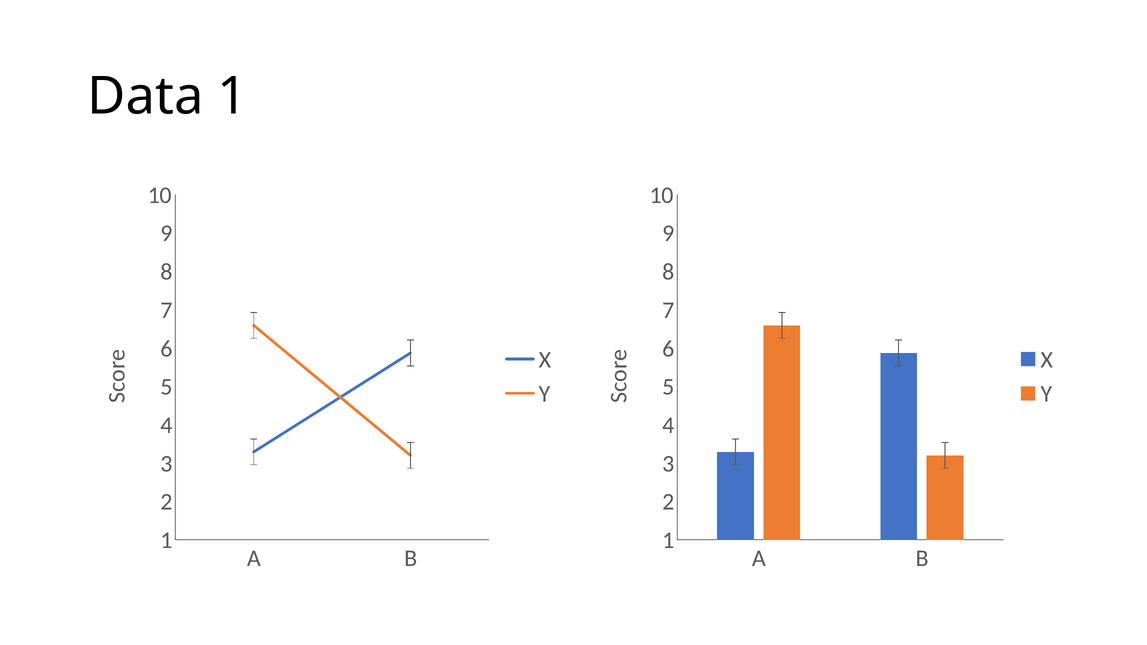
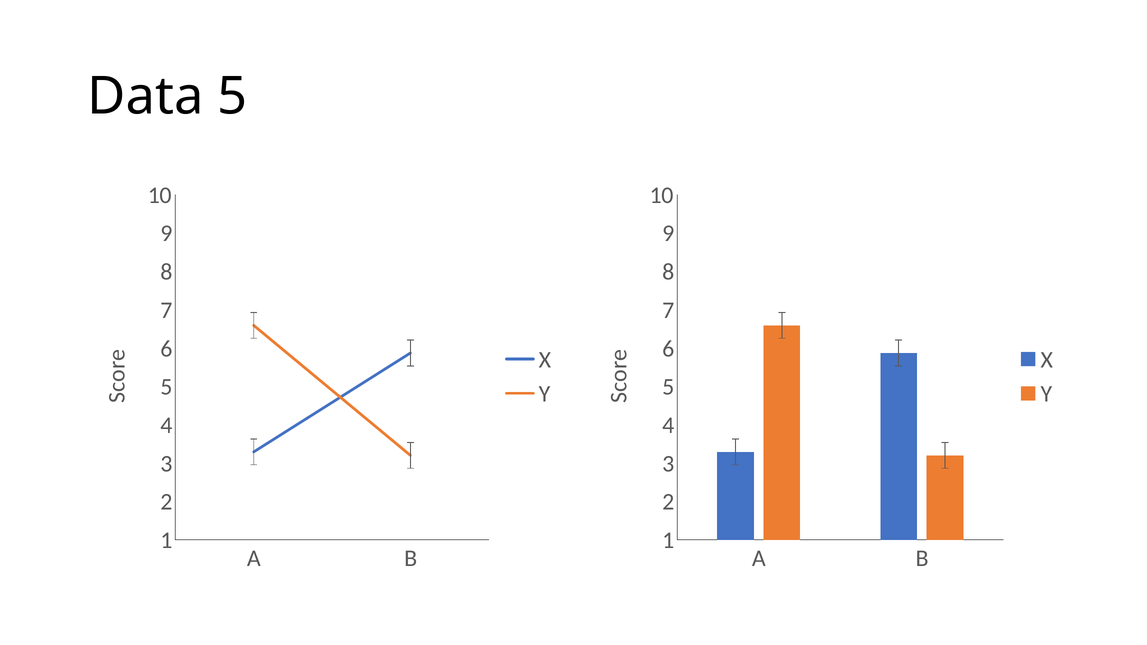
Data 1: 1 -> 5 (232, 96)
